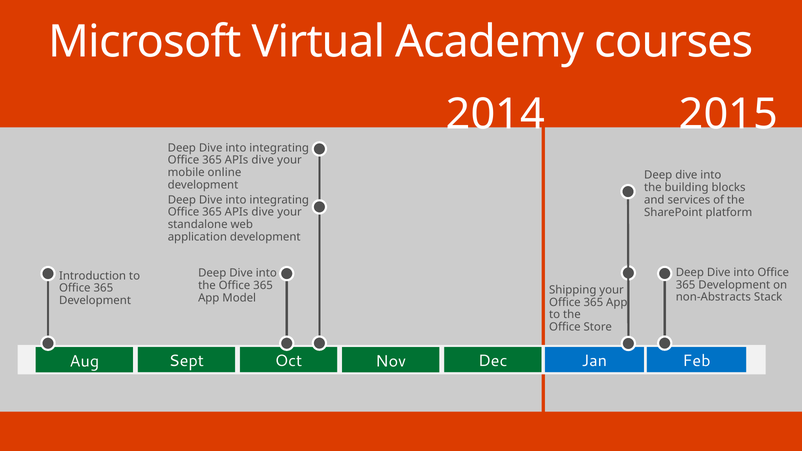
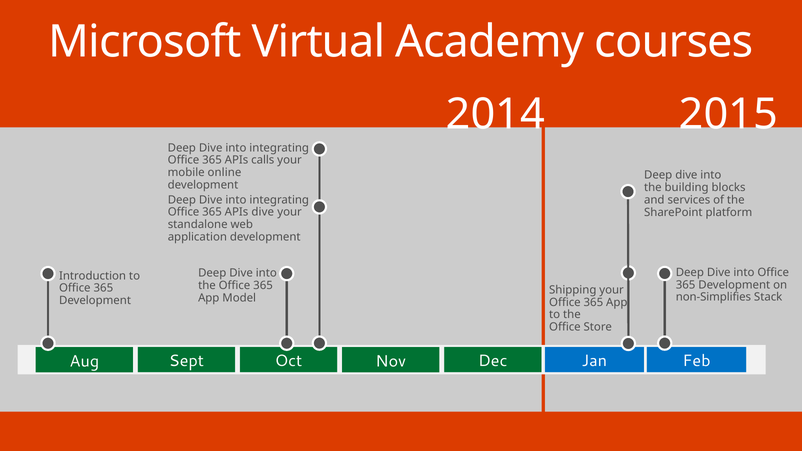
dive: dive -> calls (263, 160)
non-Abstracts: non-Abstracts -> non-Simplifies (713, 297)
